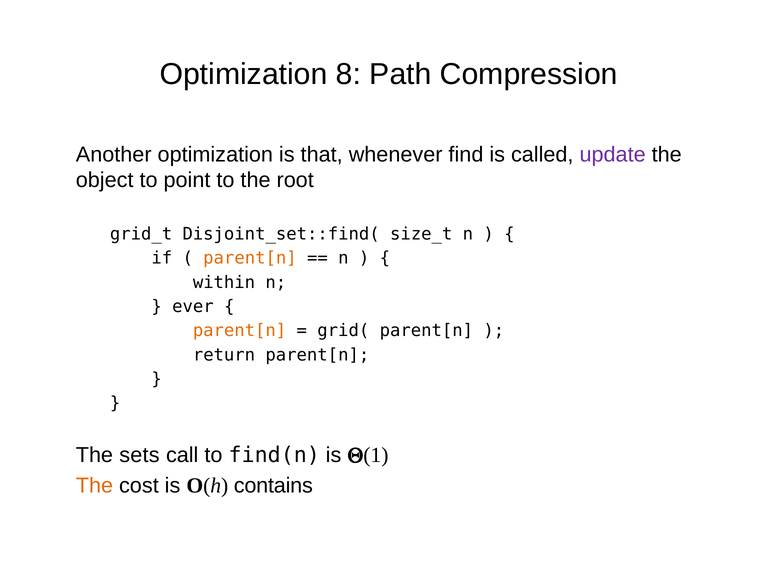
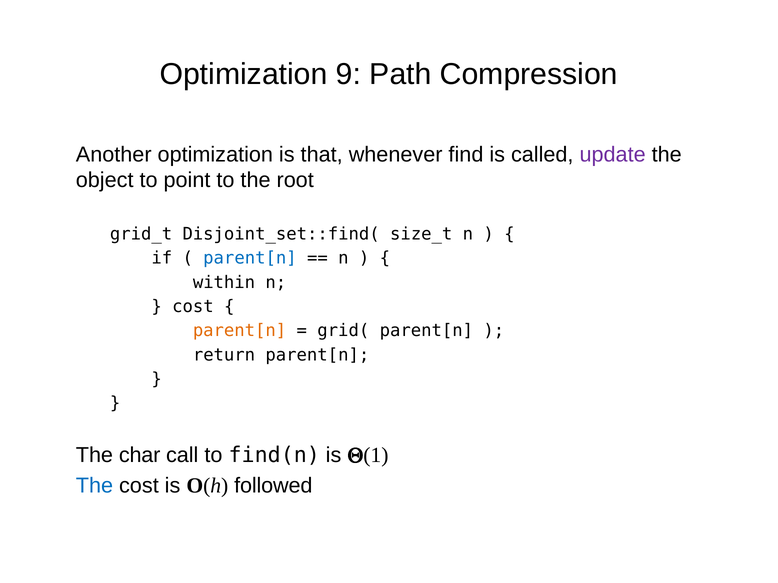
8: 8 -> 9 (348, 74)
parent[n colour: orange -> blue (250, 258)
ever: ever -> cost (193, 307)
sets: sets -> char (140, 456)
The colour: orange -> blue (94, 486)
contains: contains -> followed (273, 486)
